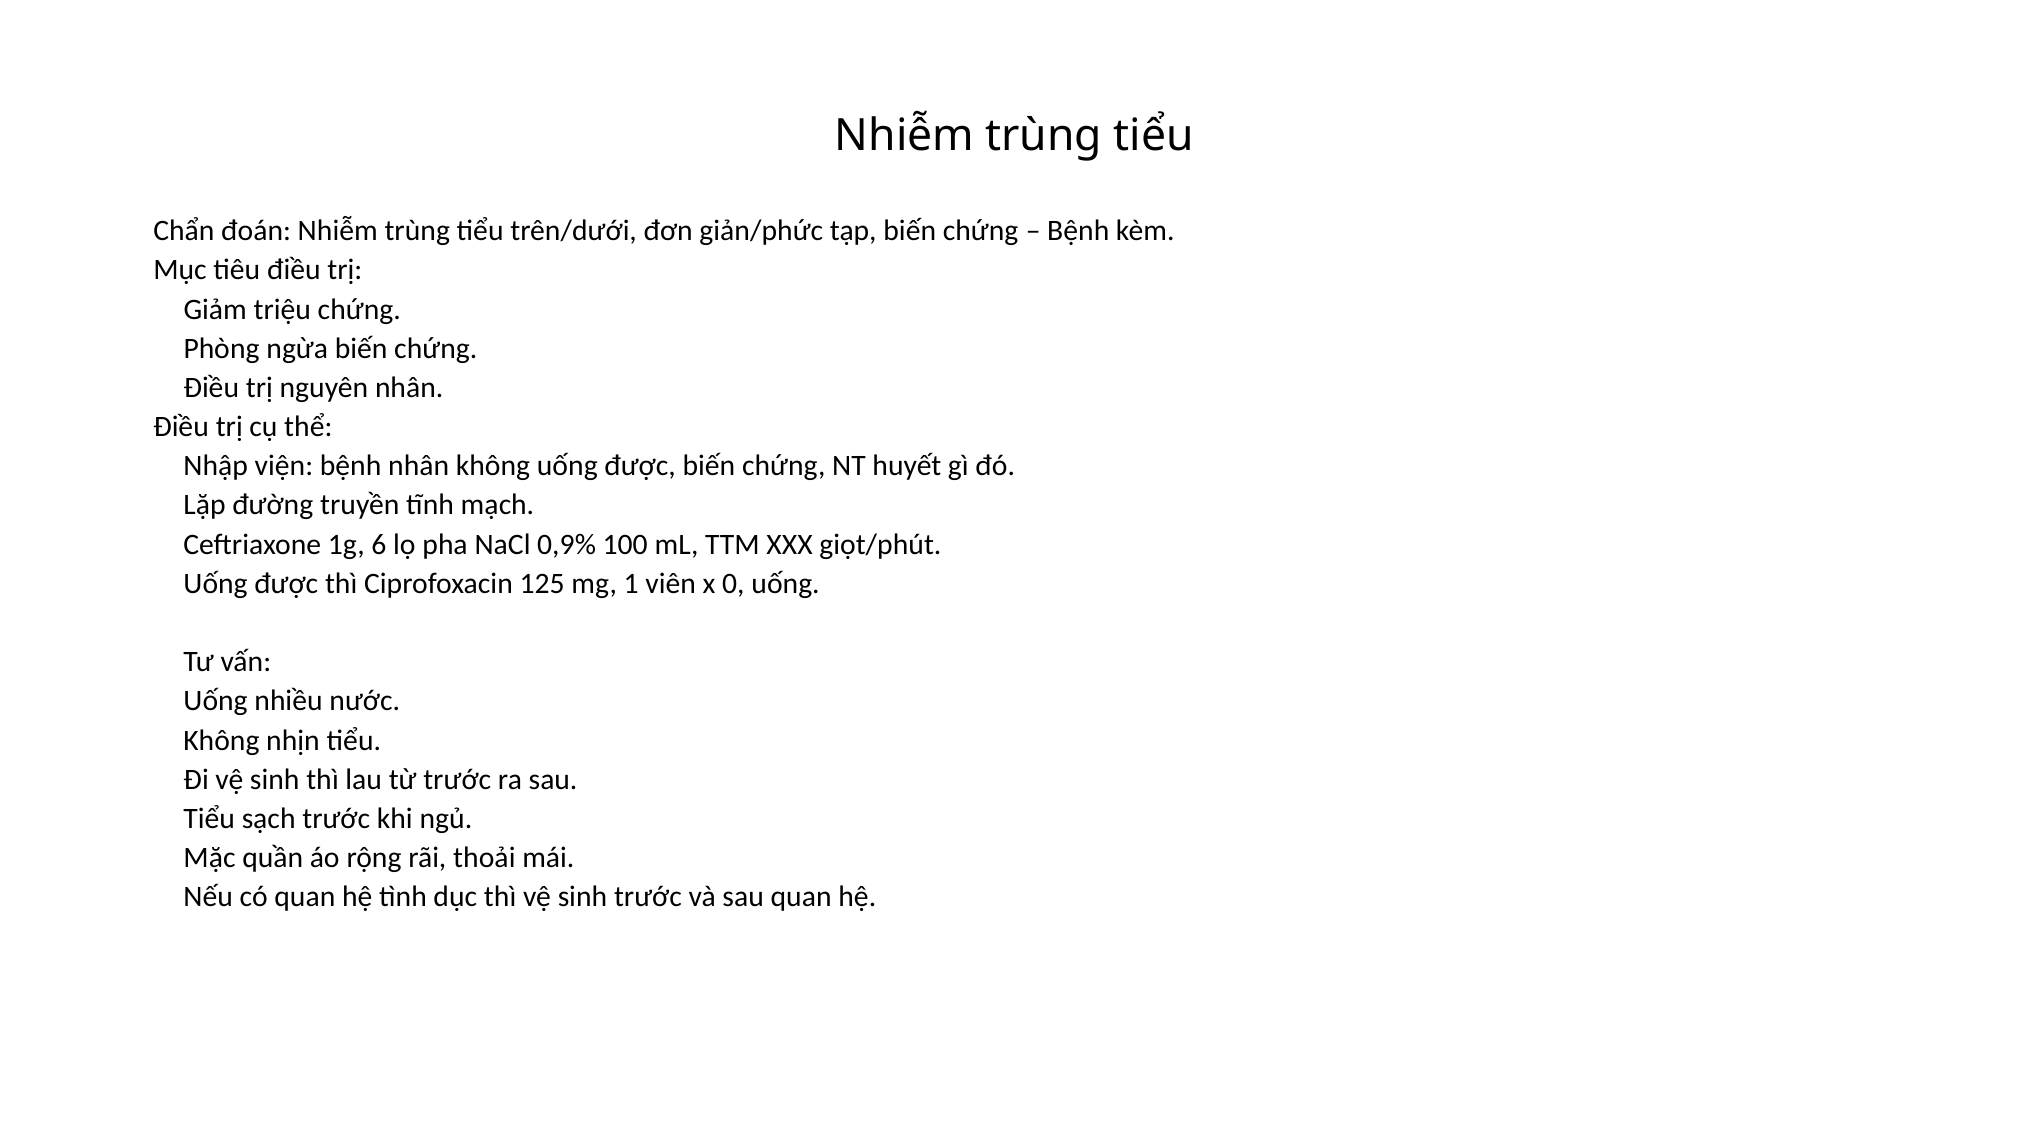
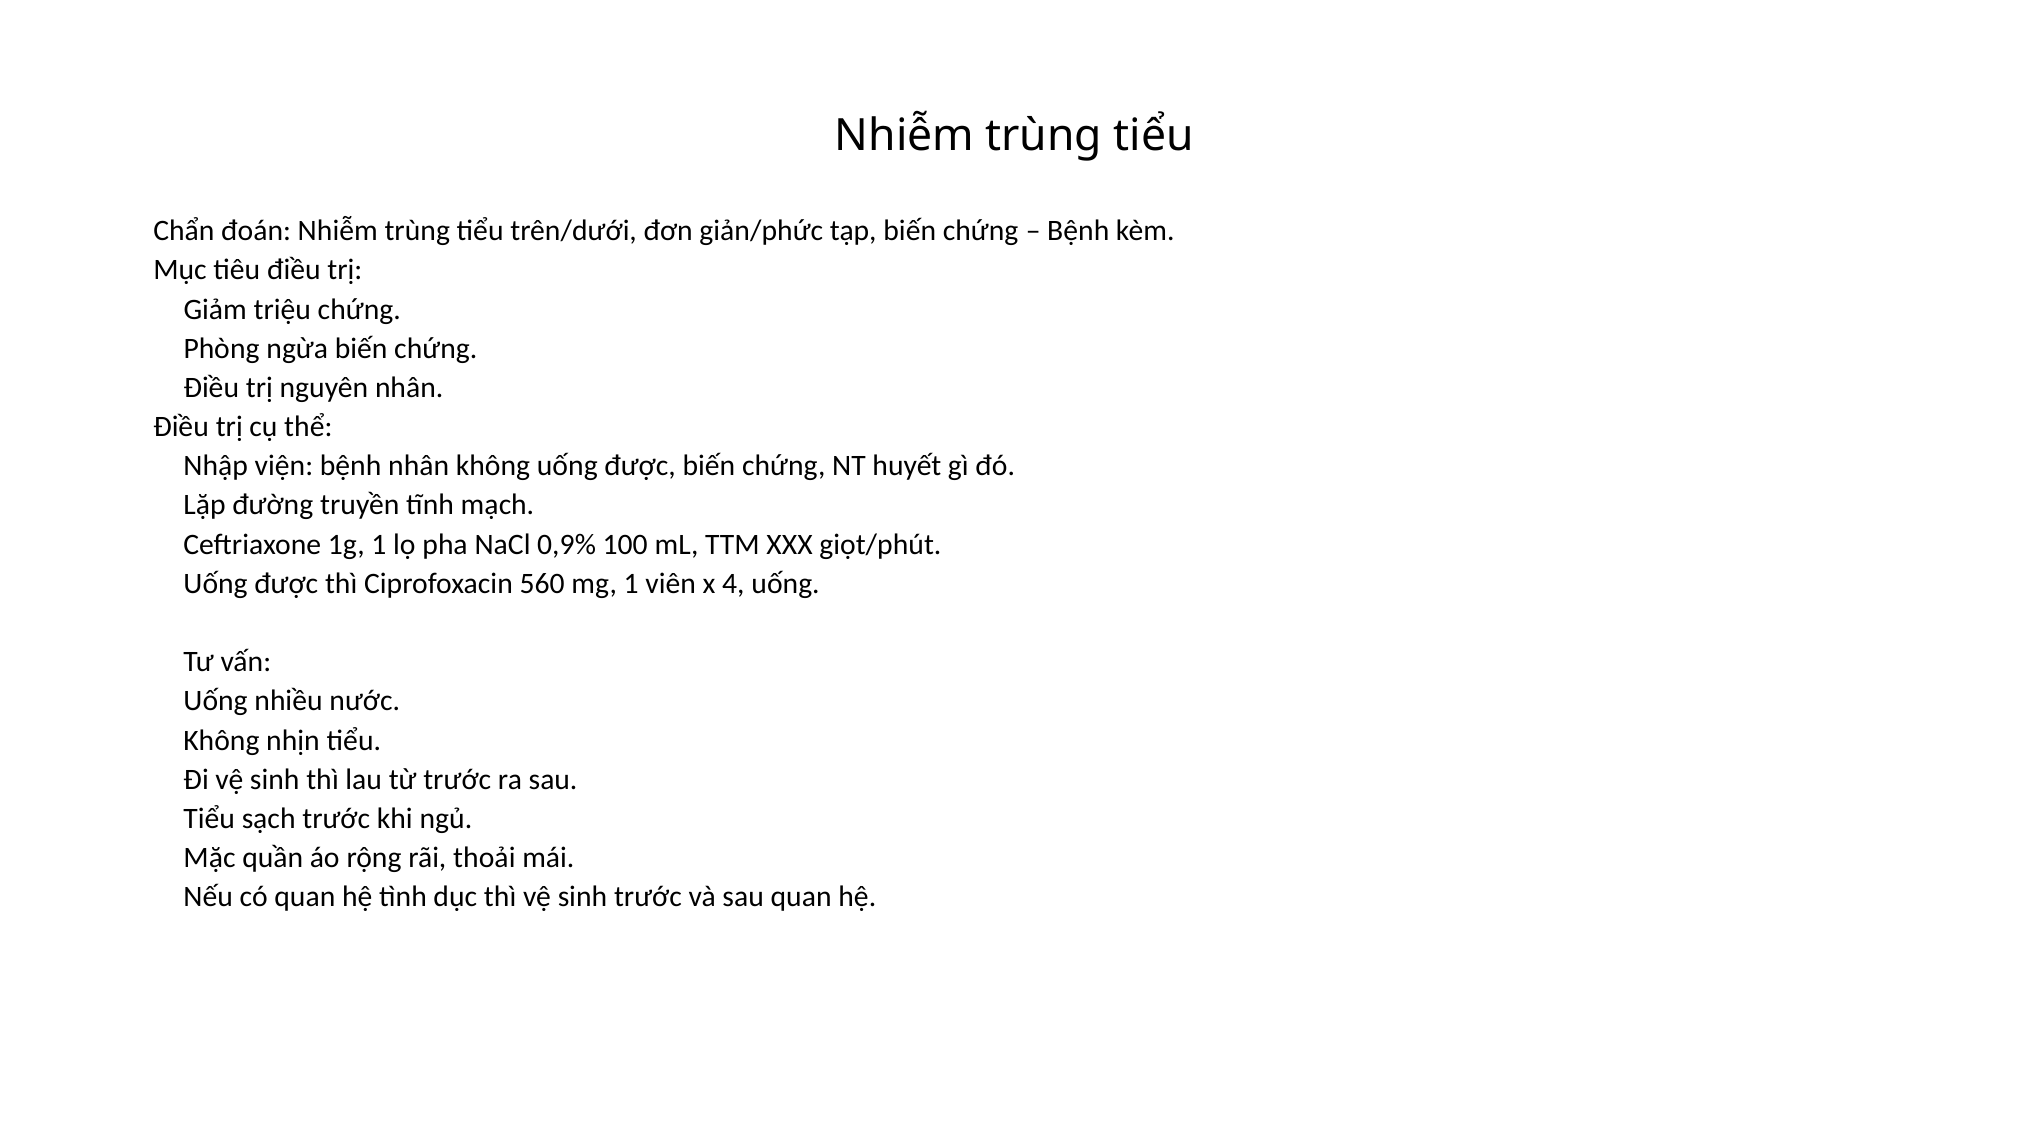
1g 6: 6 -> 1 (379, 544)
125: 125 -> 560 (542, 584)
0: 0 -> 4 (733, 584)
